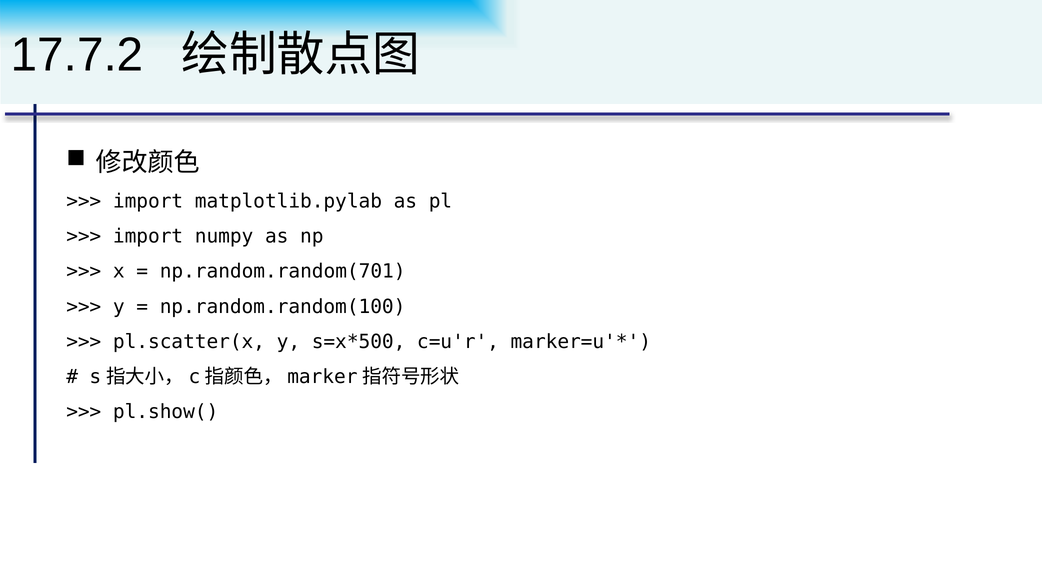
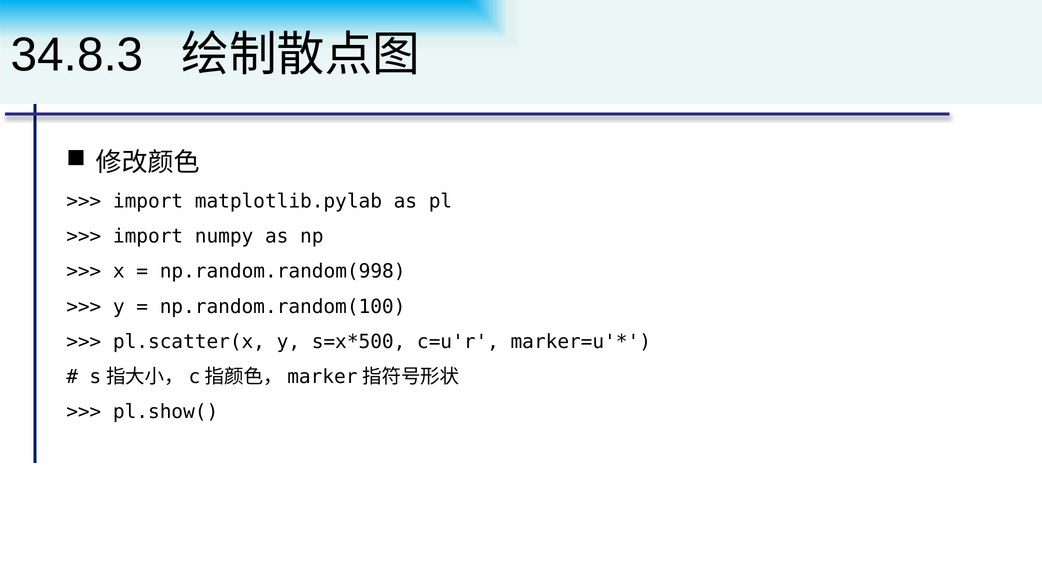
17.7.2: 17.7.2 -> 34.8.3 (77, 55)
np.random.random(701: np.random.random(701 -> np.random.random(998 (283, 272)
